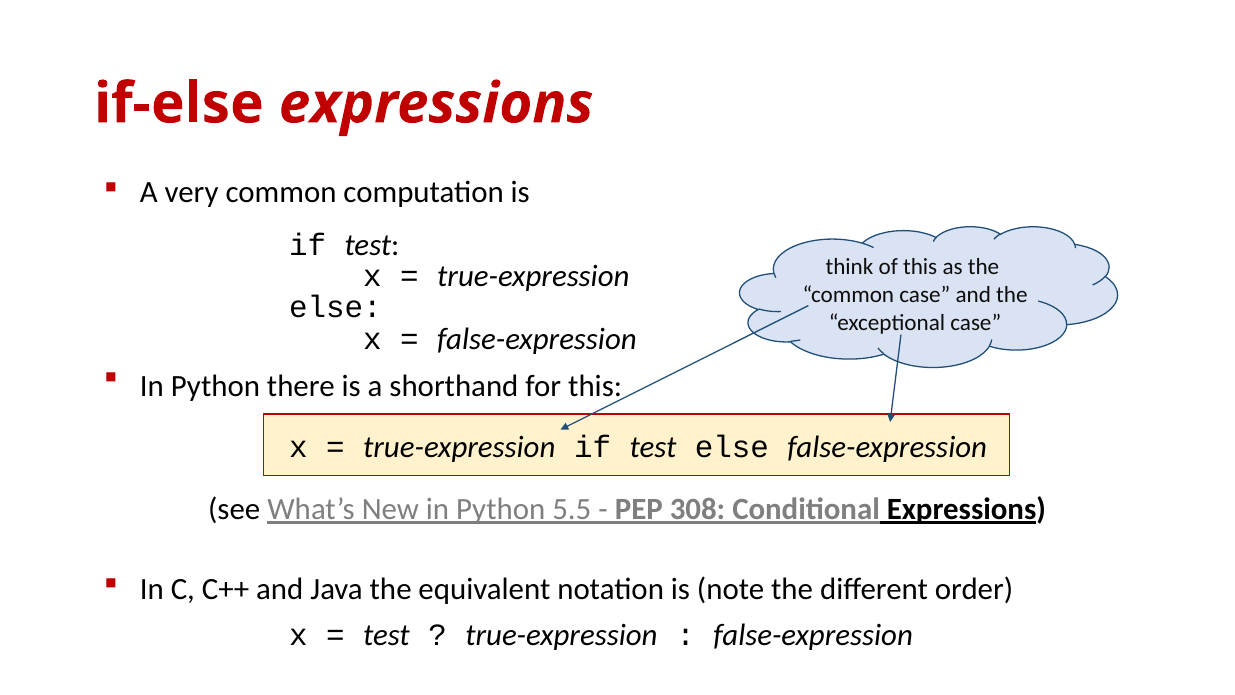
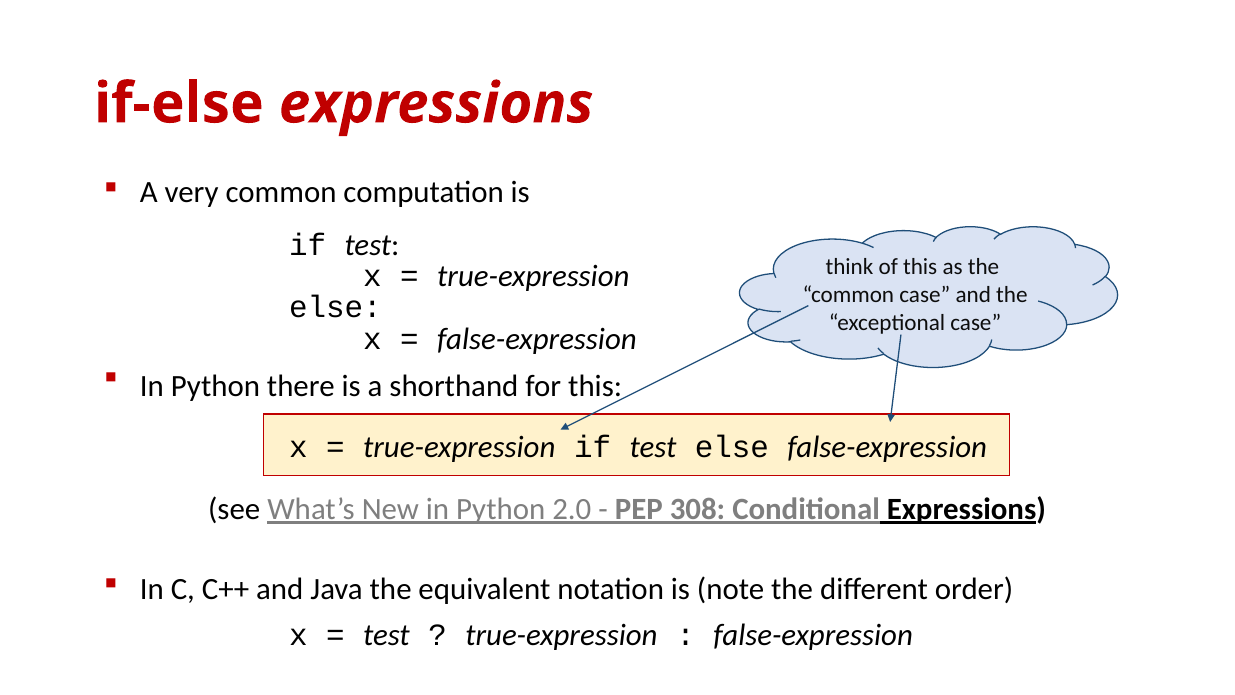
5.5: 5.5 -> 2.0 (572, 509)
